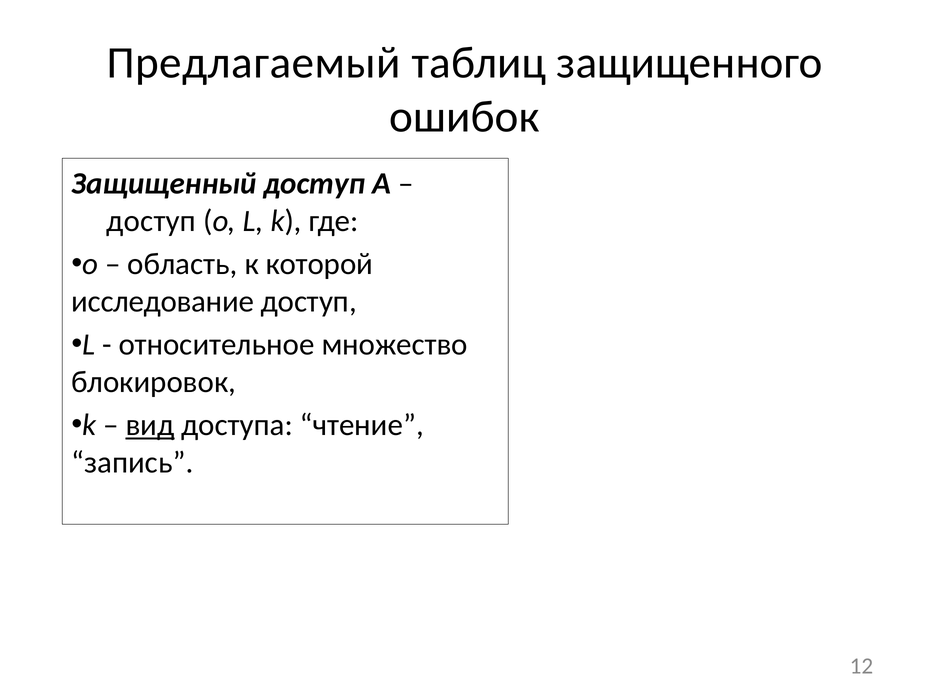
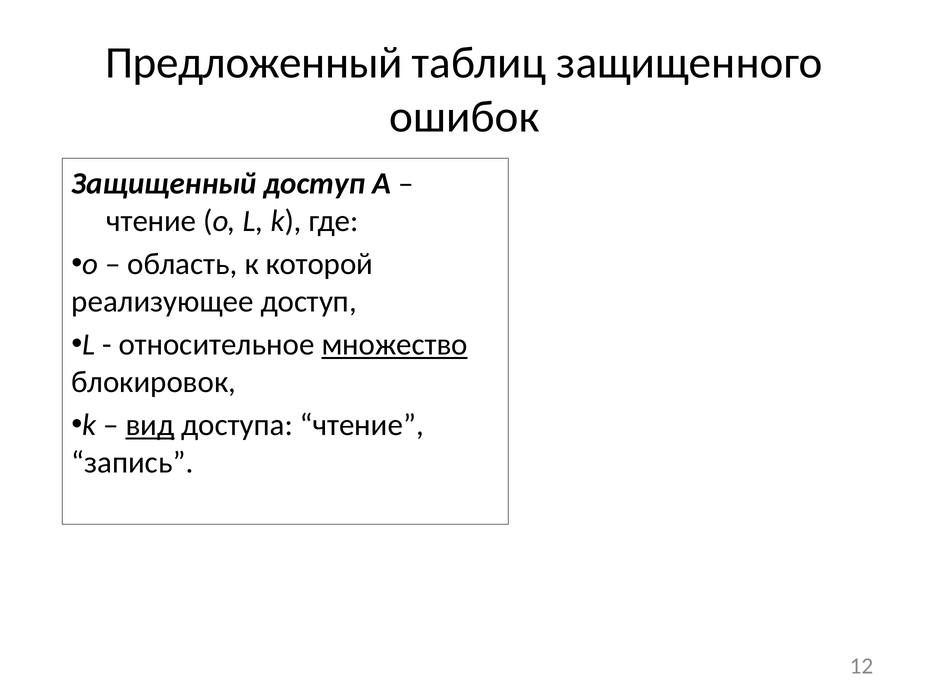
Предлагаемый: Предлагаемый -> Предложенный (254, 63)
доступ: доступ -> чтение (151, 221)
исследование: исследование -> реализующее (163, 301)
множество underline: none -> present (395, 345)
